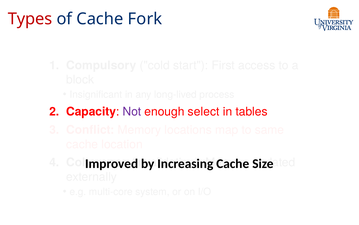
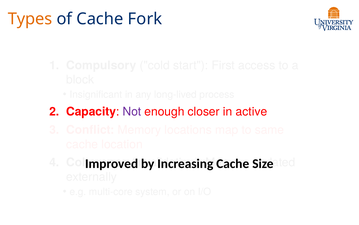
Types colour: red -> orange (30, 19)
select: select -> closer (204, 111)
tables: tables -> active (251, 111)
